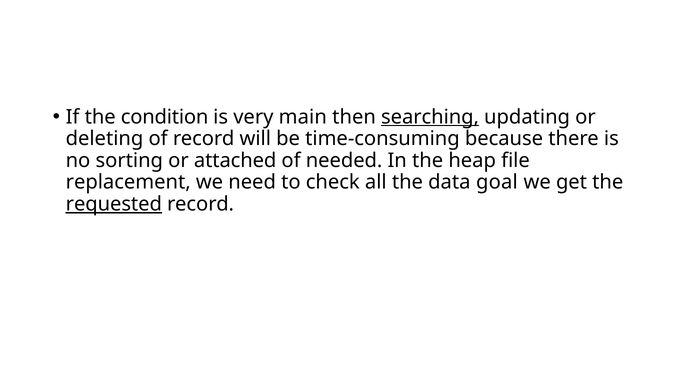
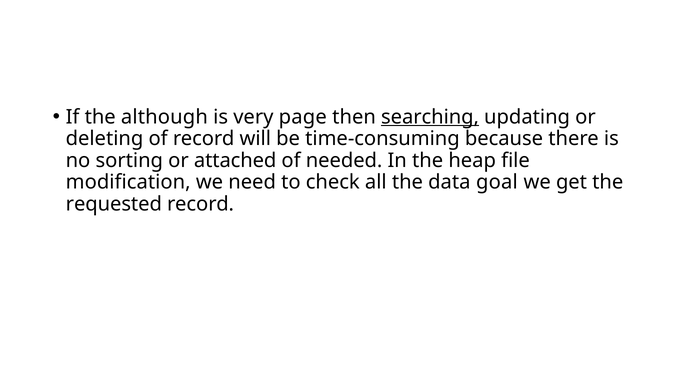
condition: condition -> although (164, 117)
main: main -> page (303, 117)
replacement: replacement -> modification (128, 182)
requested underline: present -> none (114, 204)
